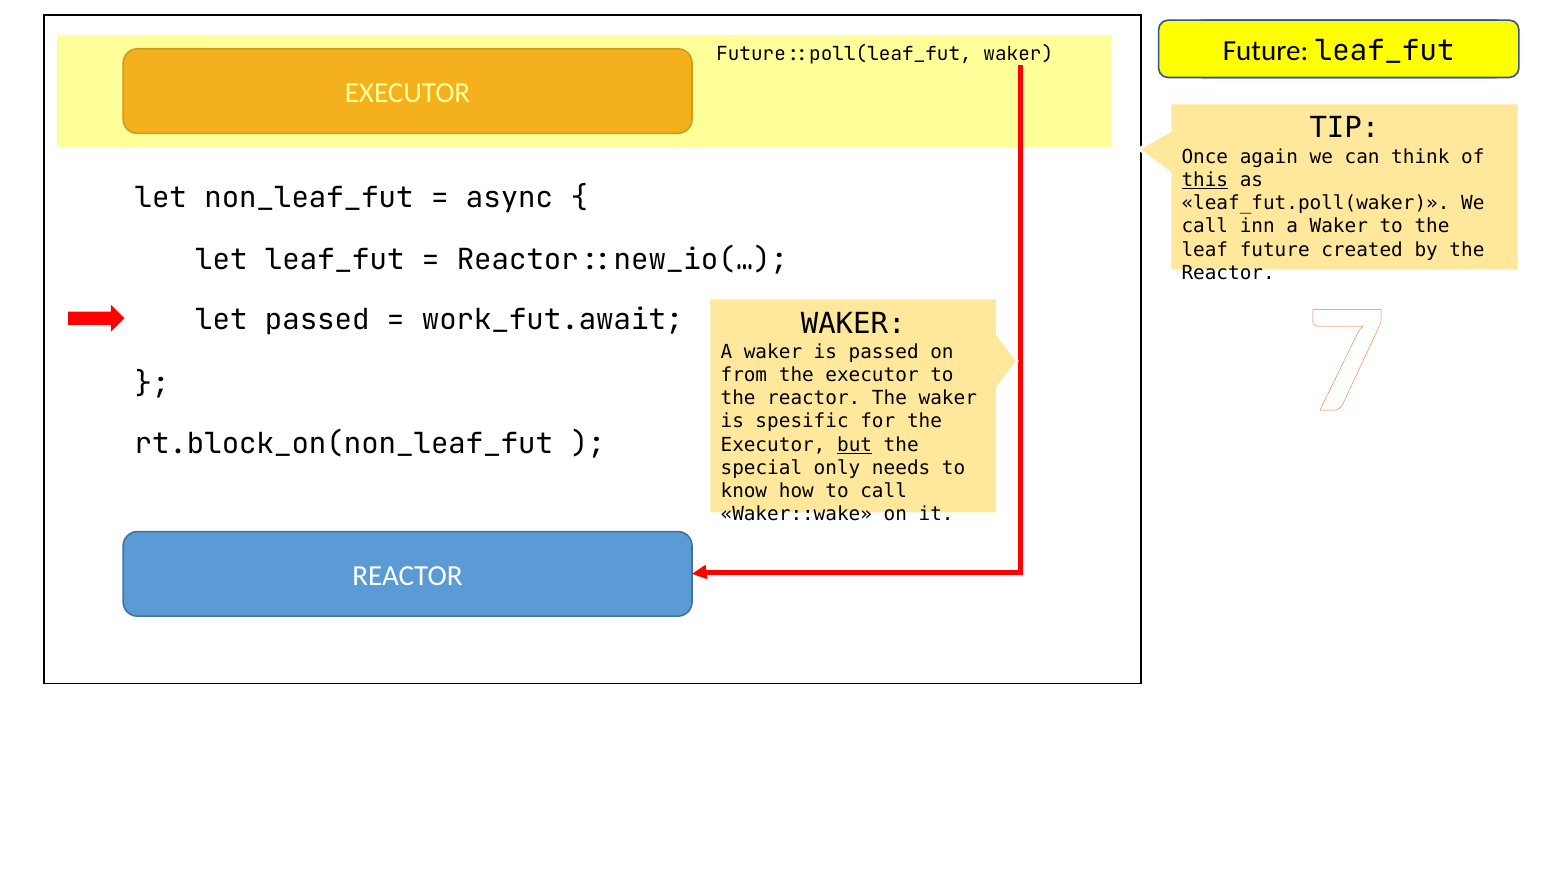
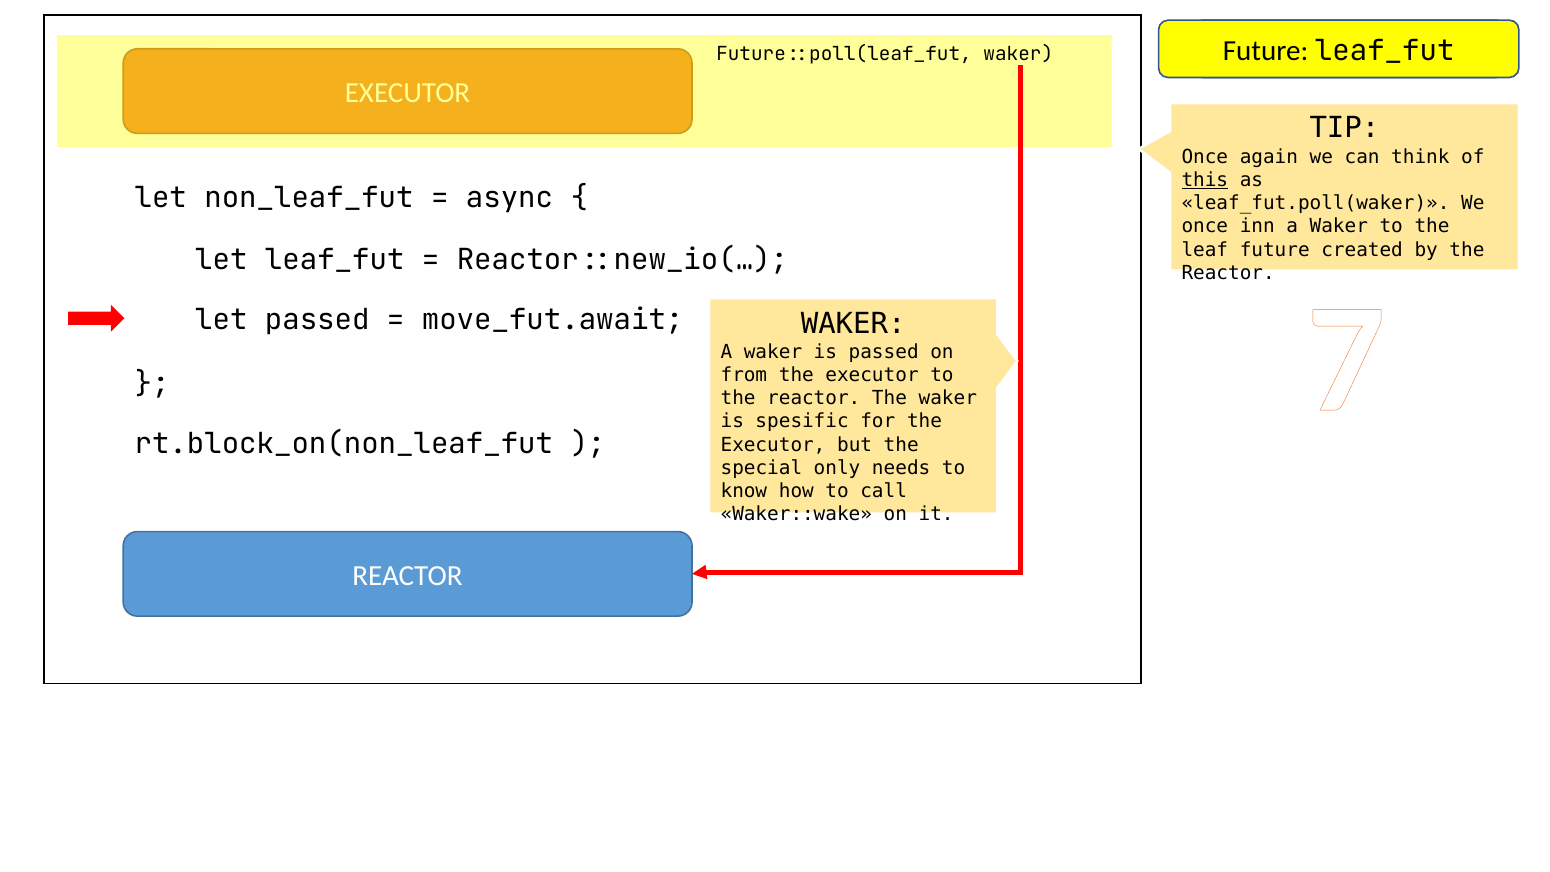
call: call -> once (1205, 226)
work_fut.await: work_fut.await -> move_fut.await (553, 320)
but underline: present -> none (855, 445)
